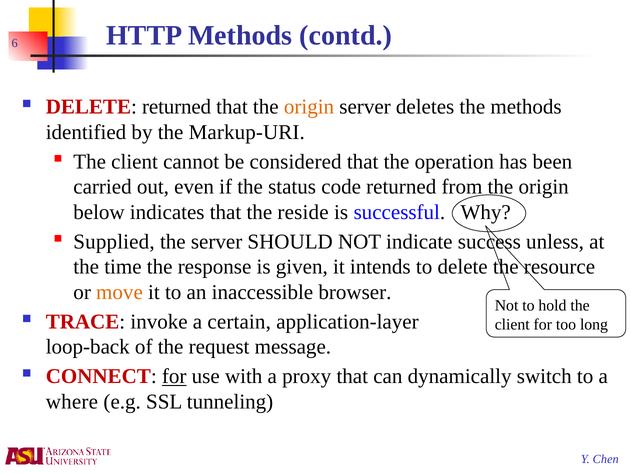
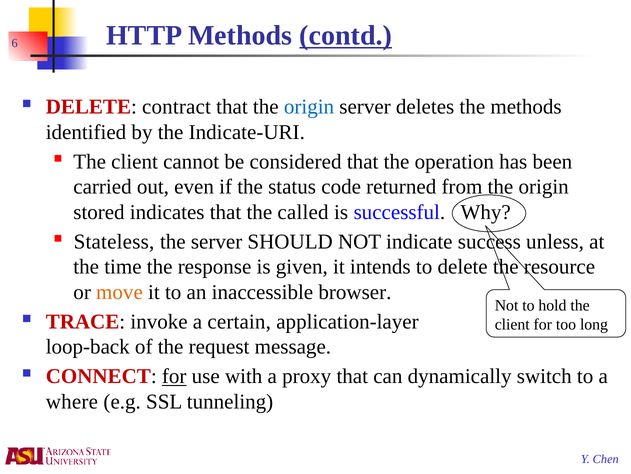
contd underline: none -> present (346, 36)
DELETE returned: returned -> contract (176, 107)
origin colour: orange -> blue (309, 107)
Markup-URI: Markup-URI -> Indicate-URI (247, 132)
below: below -> stored (99, 212)
reside: reside -> called (303, 212)
Supplied: Supplied -> Stateless (114, 241)
